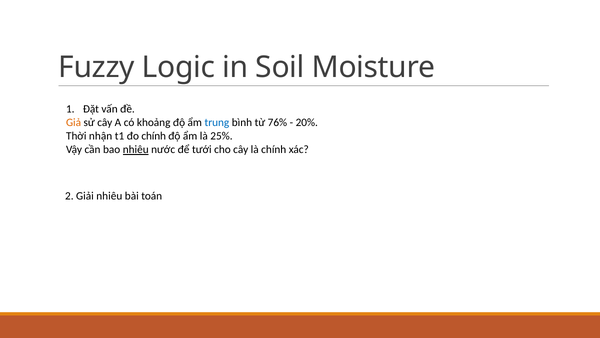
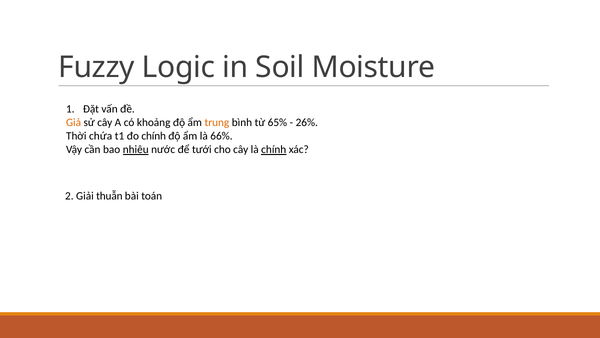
trung colour: blue -> orange (217, 123)
76%: 76% -> 65% (277, 123)
20%: 20% -> 26% (307, 123)
nhận: nhận -> chứa (101, 136)
25%: 25% -> 66% (221, 136)
chính underline: none -> present (274, 150)
Giải nhiêu: nhiêu -> thuẫn (109, 196)
